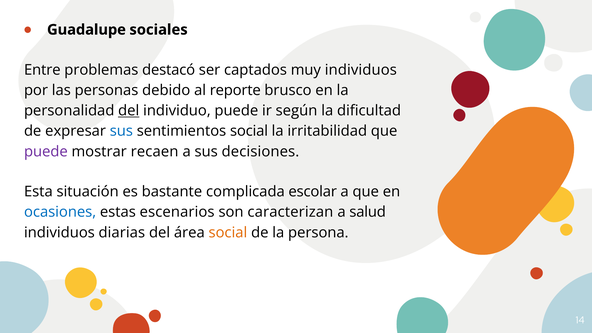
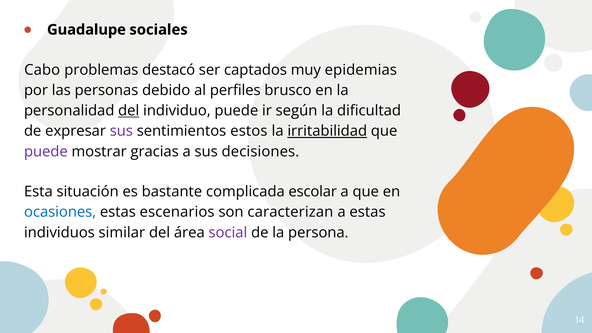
Entre: Entre -> Cabo (42, 70)
muy individuos: individuos -> epidemias (361, 70)
reporte: reporte -> perfiles (235, 90)
sus colour: blue -> purple (121, 131)
sentimientos social: social -> estos (249, 131)
irritabilidad underline: none -> present (327, 131)
recaen: recaen -> gracias (155, 152)
a salud: salud -> estas (368, 212)
diarias: diarias -> similar (122, 232)
social colour: orange -> purple (228, 232)
